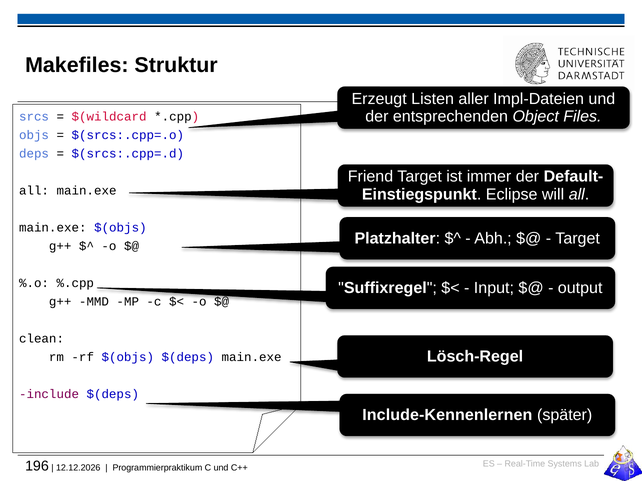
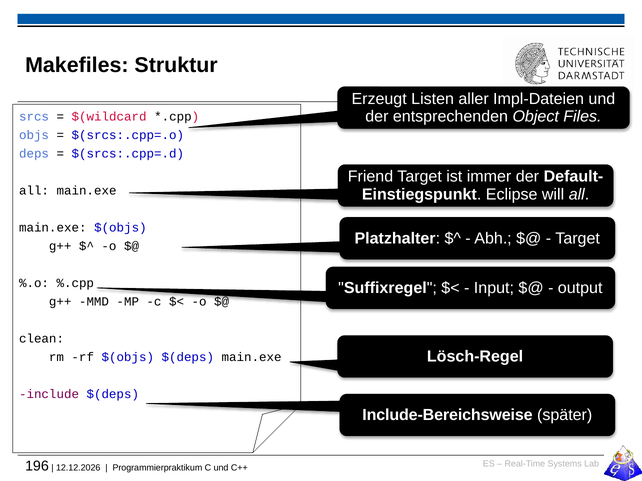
Include-Kennenlernen: Include-Kennenlernen -> Include-Bereichsweise (447, 415)
